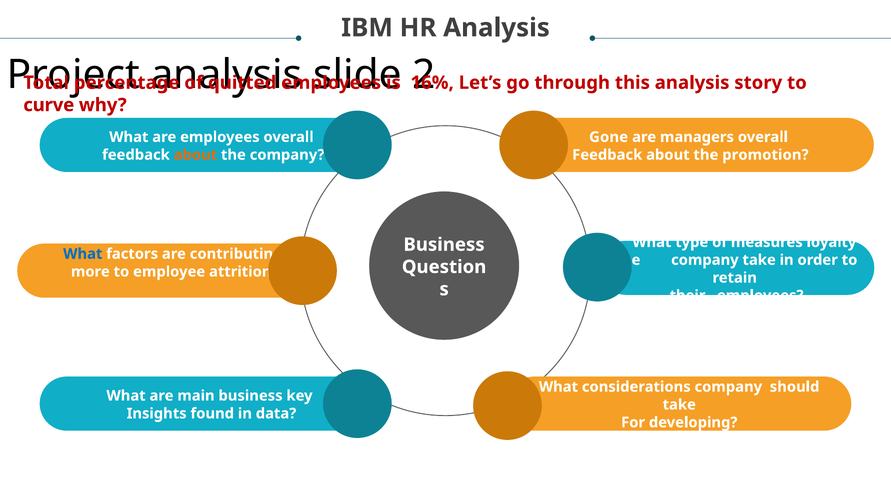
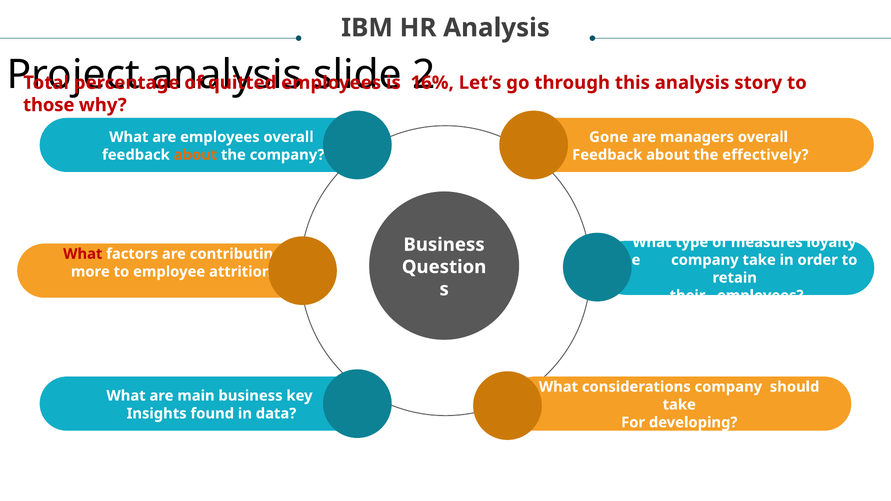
curve: curve -> those (49, 105)
promotion: promotion -> effectively (765, 155)
What colour: blue -> red (83, 254)
